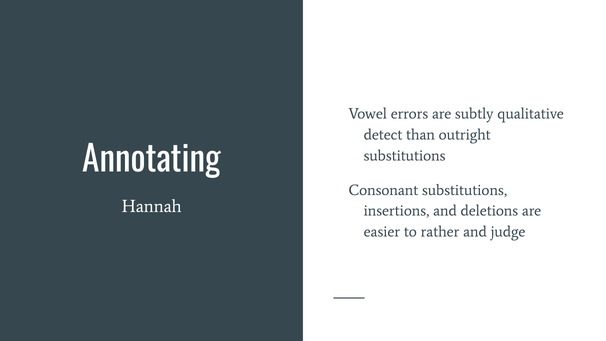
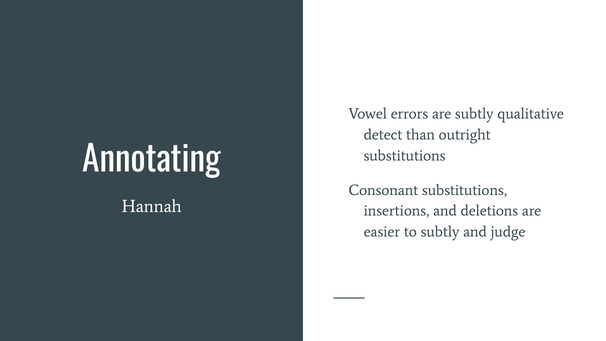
to rather: rather -> subtly (440, 232)
